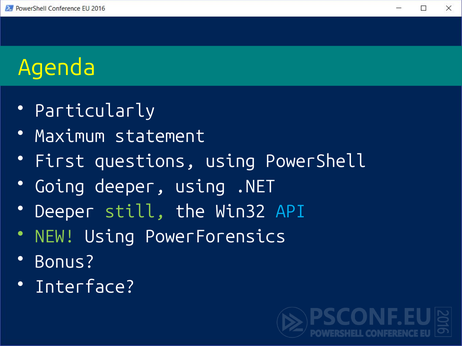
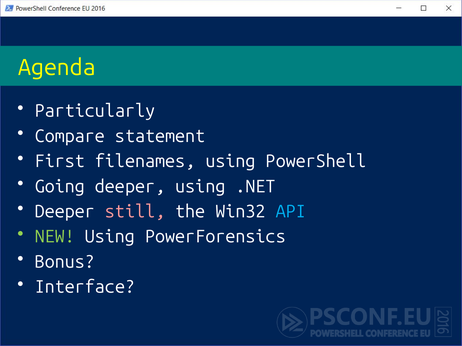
Maximum: Maximum -> Compare (70, 136)
questions: questions -> filenames (145, 162)
still colour: light green -> pink (135, 212)
